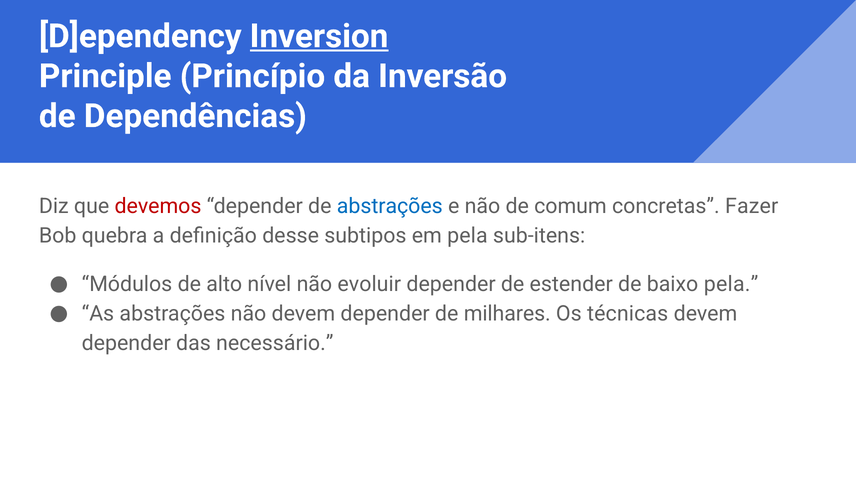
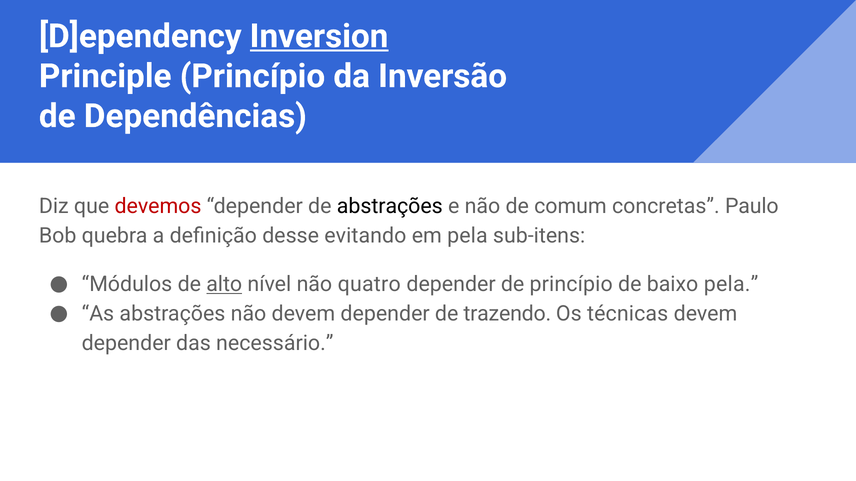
abstrações colour: blue -> black (390, 207)
Fazer: Fazer -> Paulo (752, 207)
subtipos: subtipos -> evitando (365, 236)
alto underline: none -> present (224, 285)
evoluir: evoluir -> quatro (369, 285)
de estender: estender -> princípio (571, 285)
milhares: milhares -> trazendo (507, 314)
